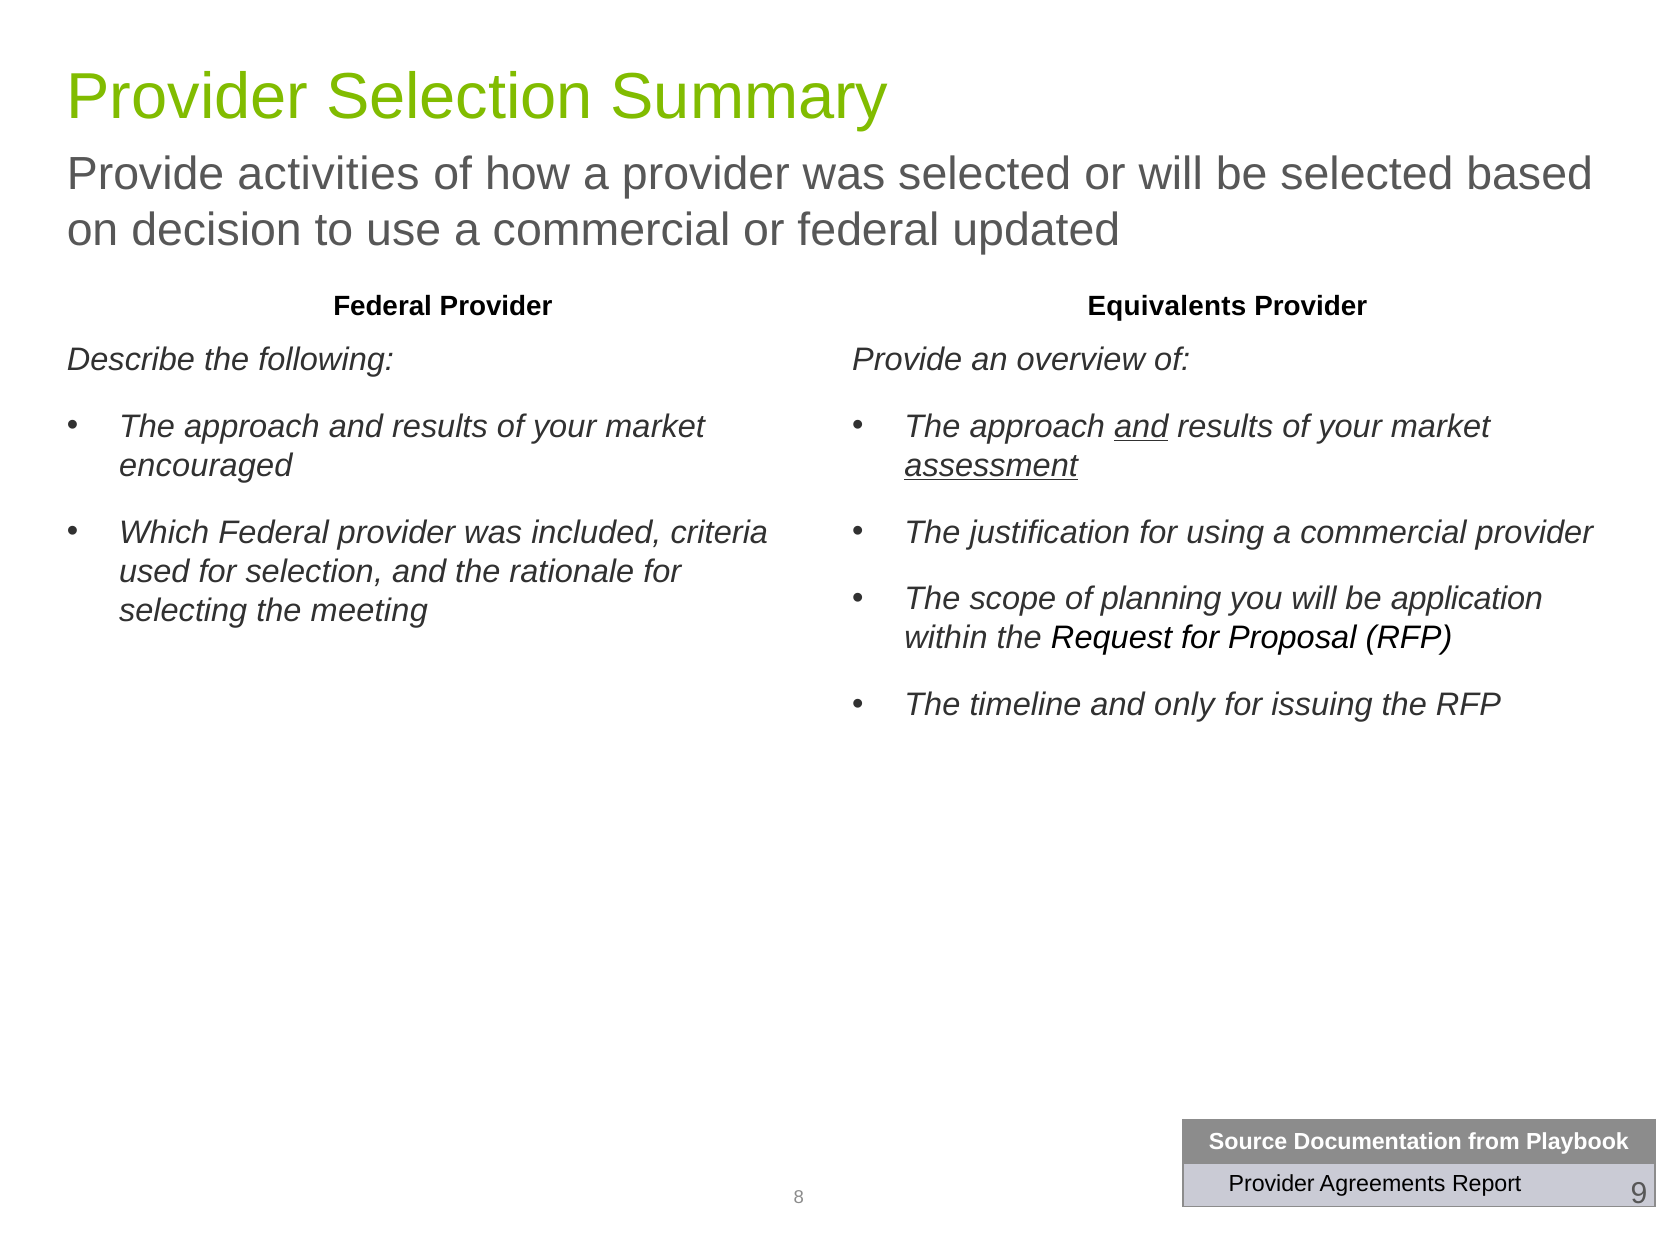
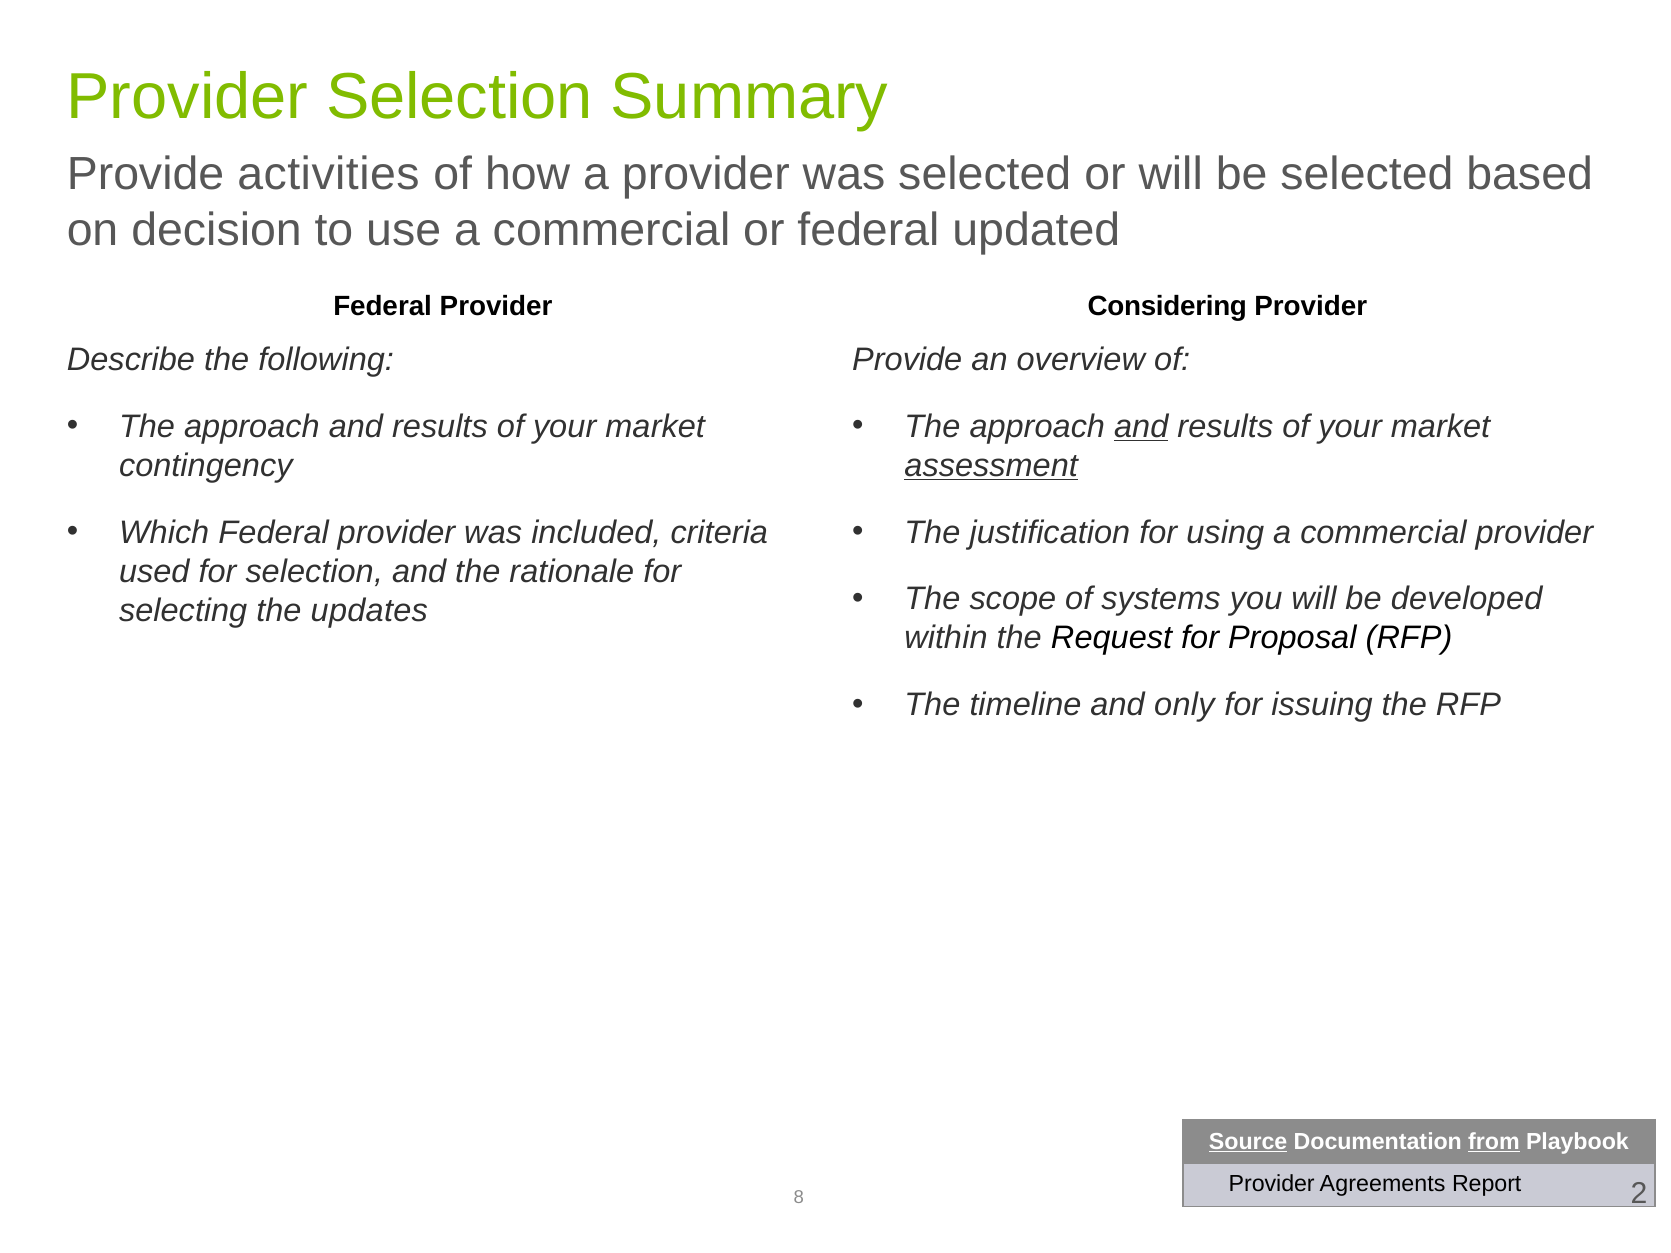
Equivalents: Equivalents -> Considering (1167, 306)
encouraged: encouraged -> contingency (206, 466)
planning: planning -> systems (1161, 599)
application: application -> developed (1467, 599)
meeting: meeting -> updates (369, 611)
Source underline: none -> present (1248, 1142)
from underline: none -> present (1494, 1142)
9: 9 -> 2 (1639, 1194)
